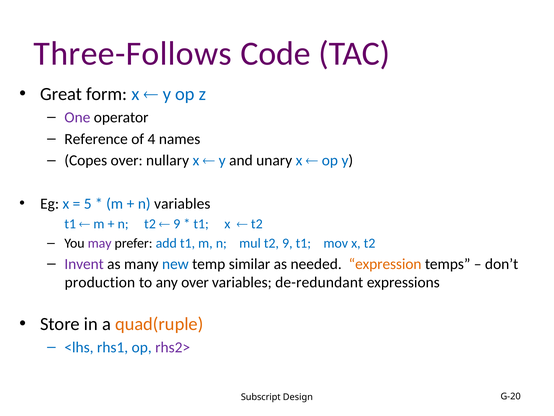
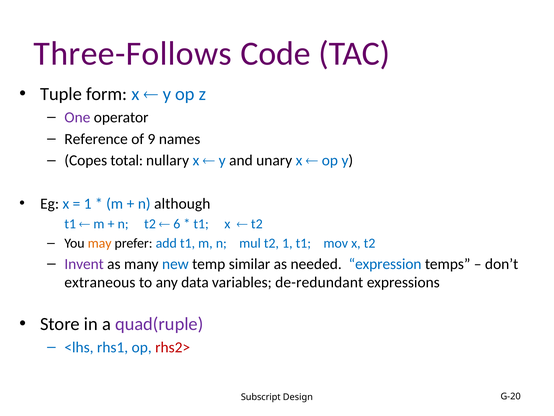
Great: Great -> Tuple (61, 94)
4: 4 -> 9 (151, 139)
Copes over: over -> total (127, 160)
5: 5 -> 1 (88, 203)
n variables: variables -> although (182, 203)
9: 9 -> 6 (177, 224)
may colour: purple -> orange (100, 243)
t2 9: 9 -> 1 (287, 243)
expression colour: orange -> blue (385, 264)
production: production -> extraneous (100, 282)
any over: over -> data (195, 282)
quad(ruple colour: orange -> purple (159, 324)
rhs2> colour: purple -> red (173, 347)
